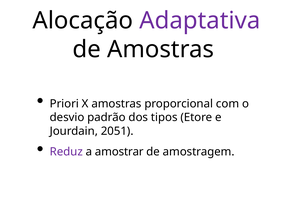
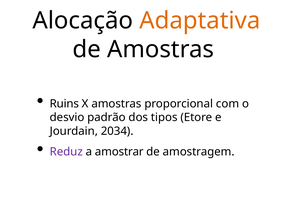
Adaptativa colour: purple -> orange (200, 20)
Priori: Priori -> Ruins (64, 104)
2051: 2051 -> 2034 (117, 131)
